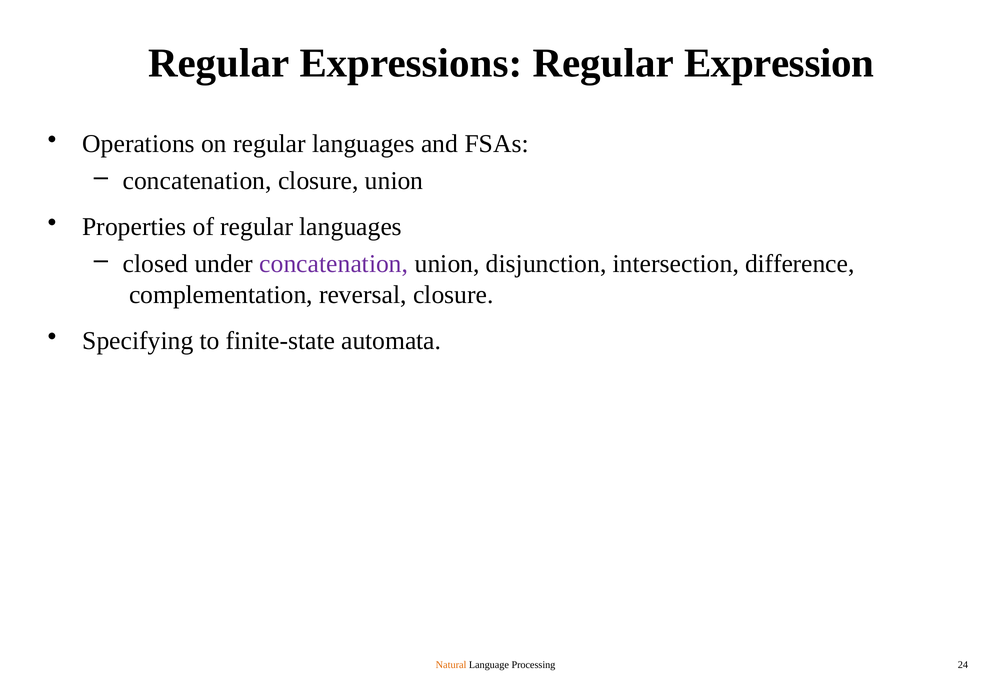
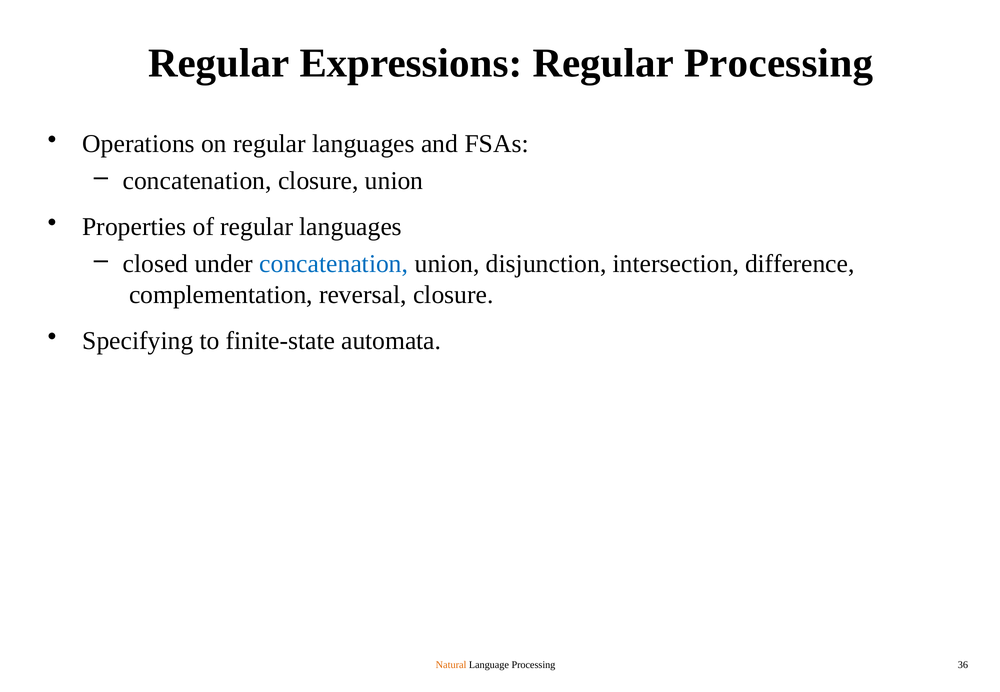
Regular Expression: Expression -> Processing (779, 63)
concatenation colour: purple -> blue (334, 264)
24: 24 -> 36 (963, 665)
